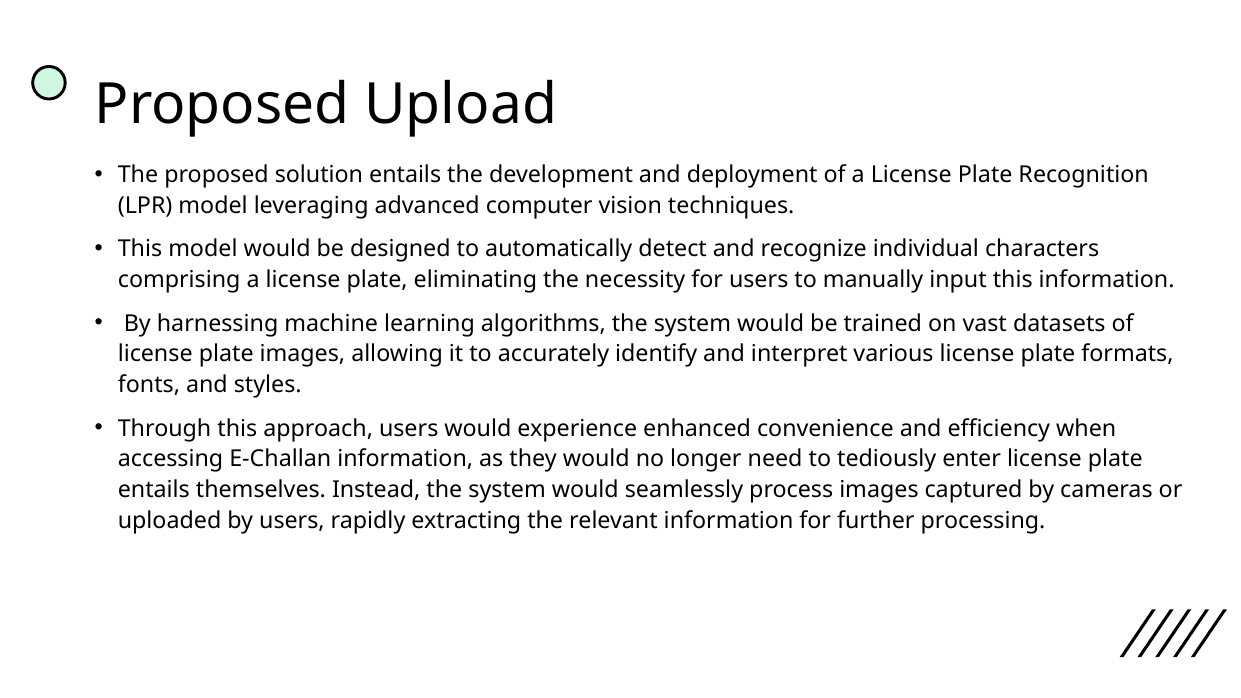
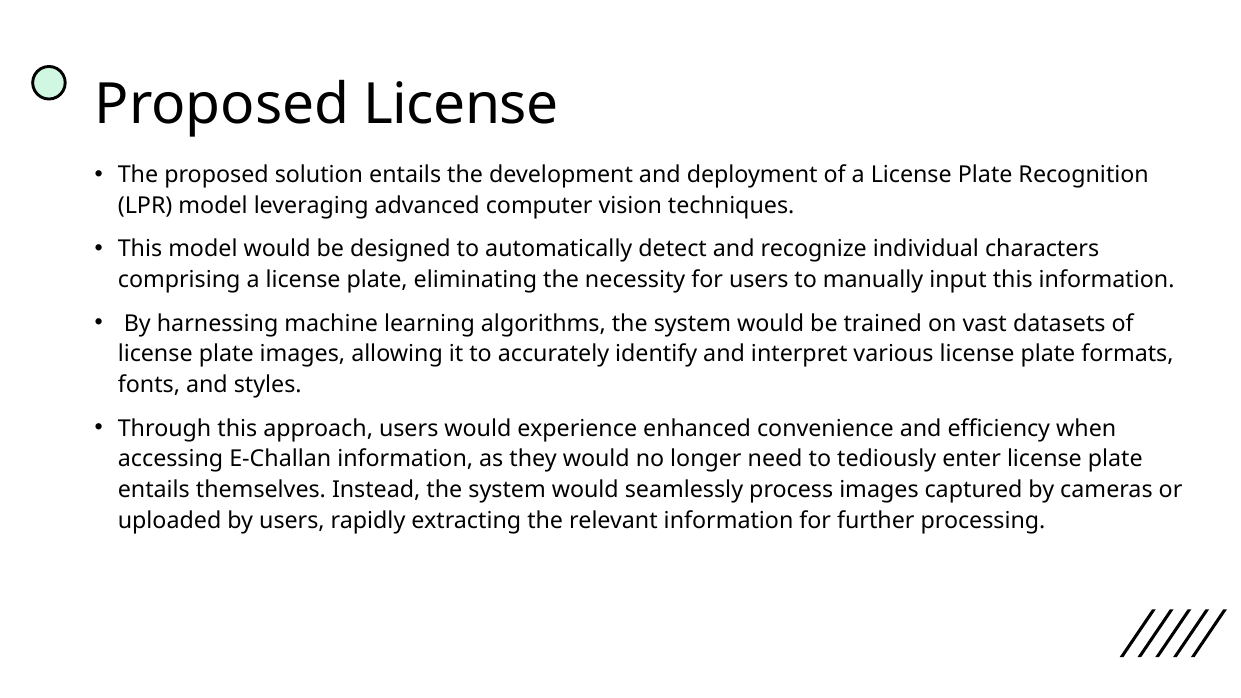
Proposed Upload: Upload -> License (461, 104)
